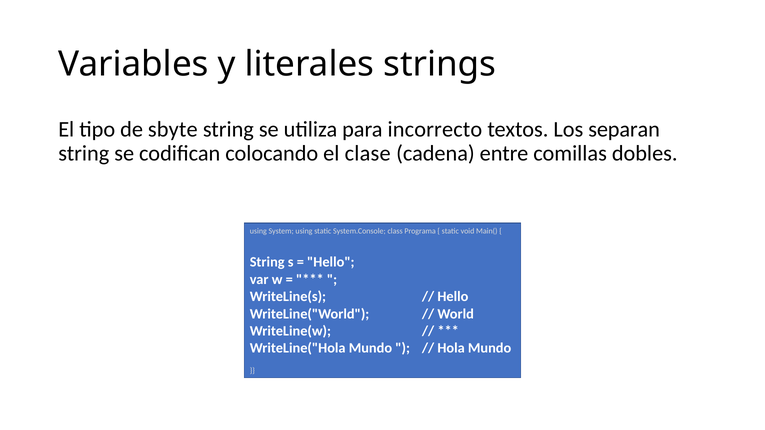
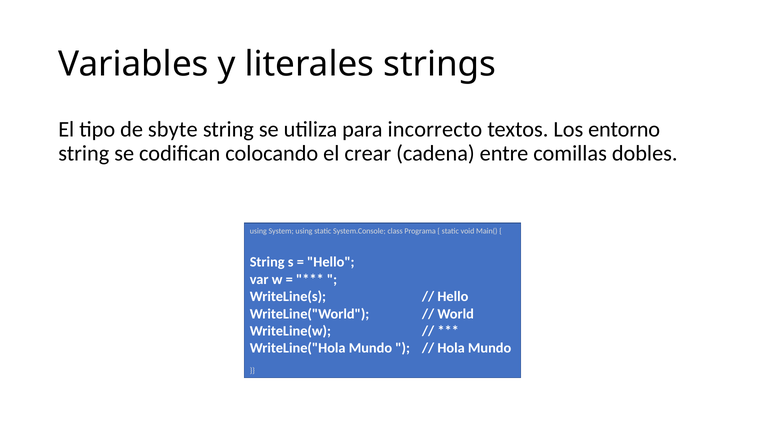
separan: separan -> entorno (624, 129)
clase: clase -> crear (368, 153)
